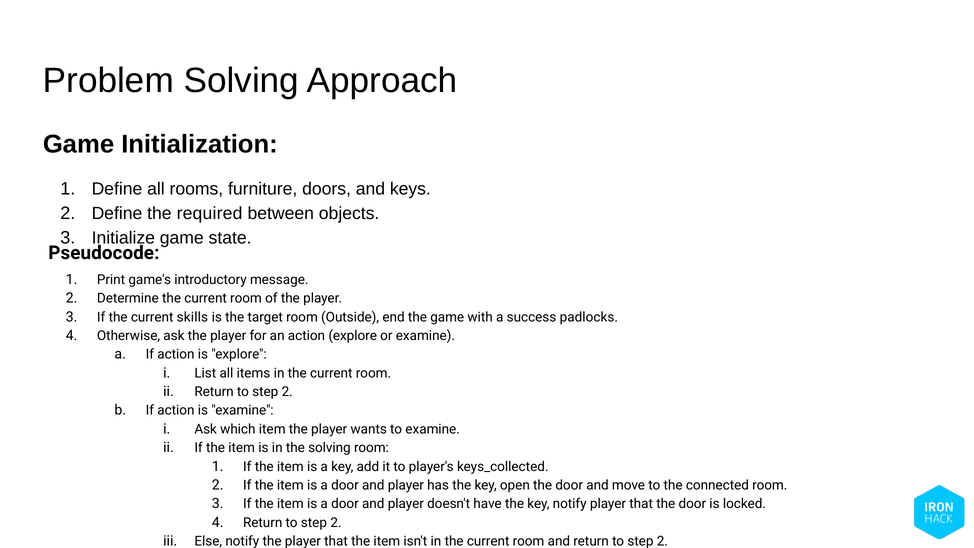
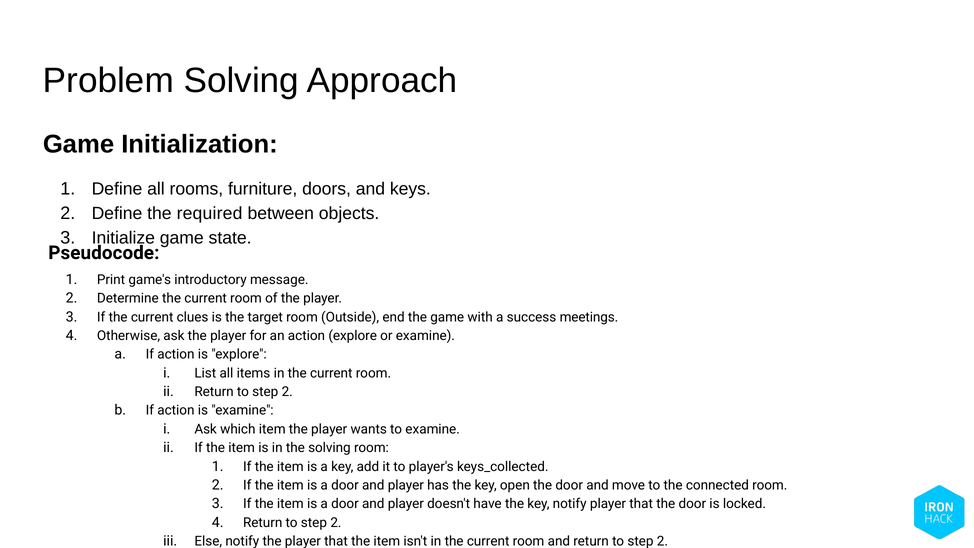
skills: skills -> clues (193, 317)
padlocks: padlocks -> meetings (589, 317)
